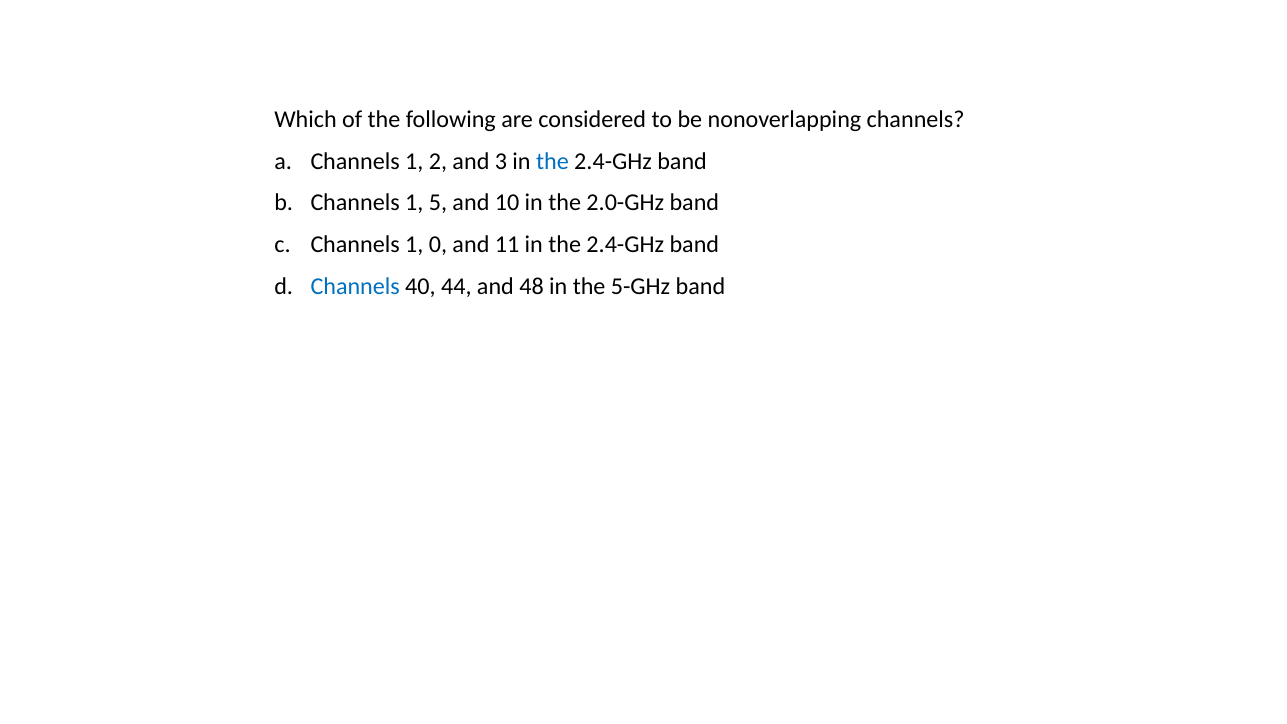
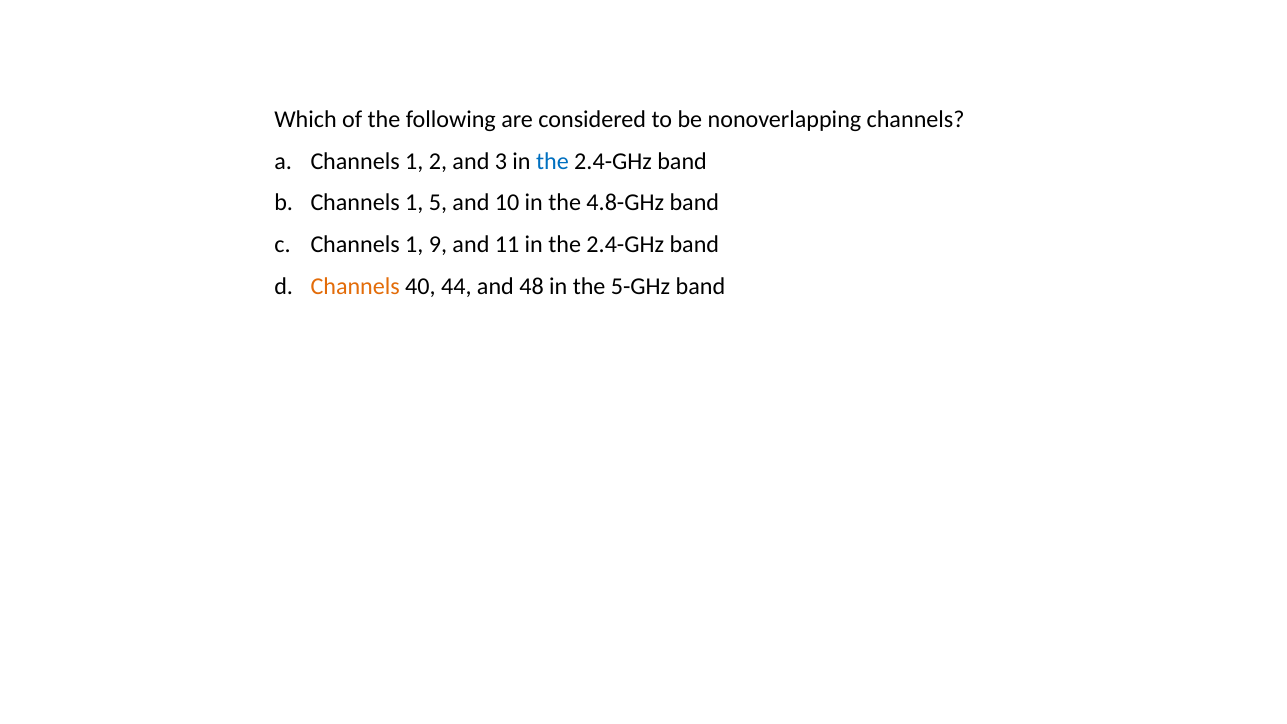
2.0-GHz: 2.0-GHz -> 4.8-GHz (625, 203)
0: 0 -> 9 (438, 245)
Channels colour: blue -> orange (355, 286)
